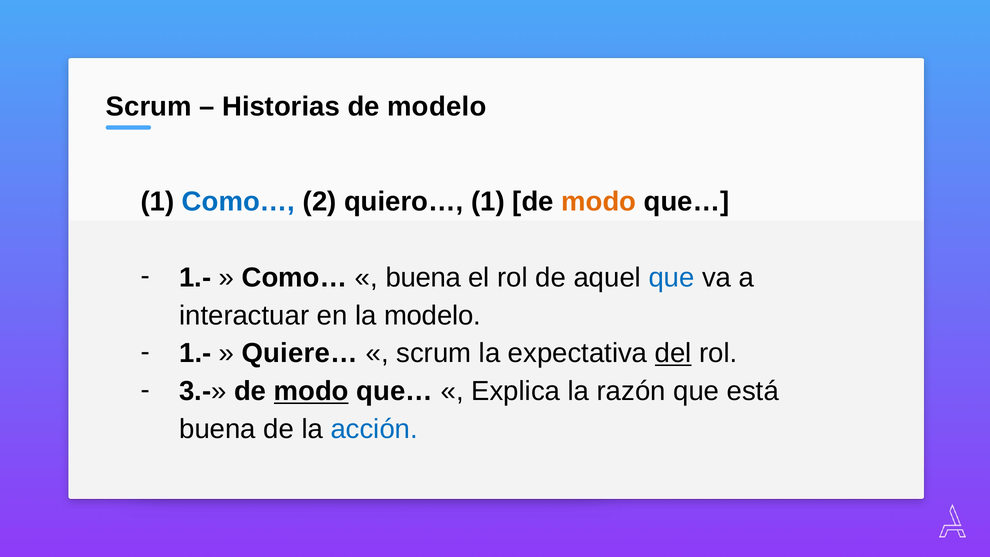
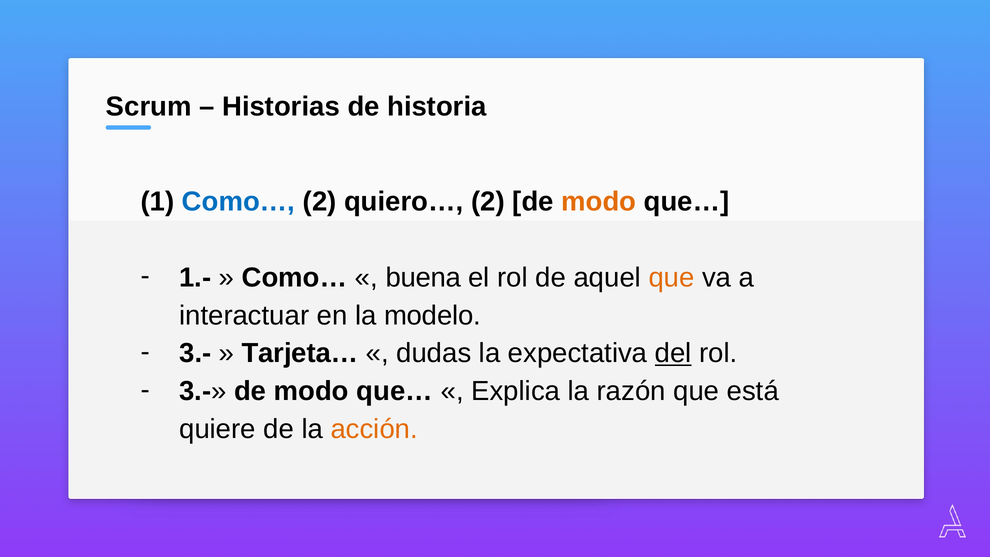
de modelo: modelo -> historia (437, 107)
quiero… 1: 1 -> 2 (488, 201)
que colour: blue -> orange (672, 277)
1.-: 1.- -> 3.- (195, 353)
Quiere…: Quiere… -> Tarjeta… (300, 353)
scrum: scrum -> dudas (434, 353)
modo underline: present -> none (311, 391)
buena: buena -> quiere (217, 429)
acción colour: blue -> orange (374, 429)
